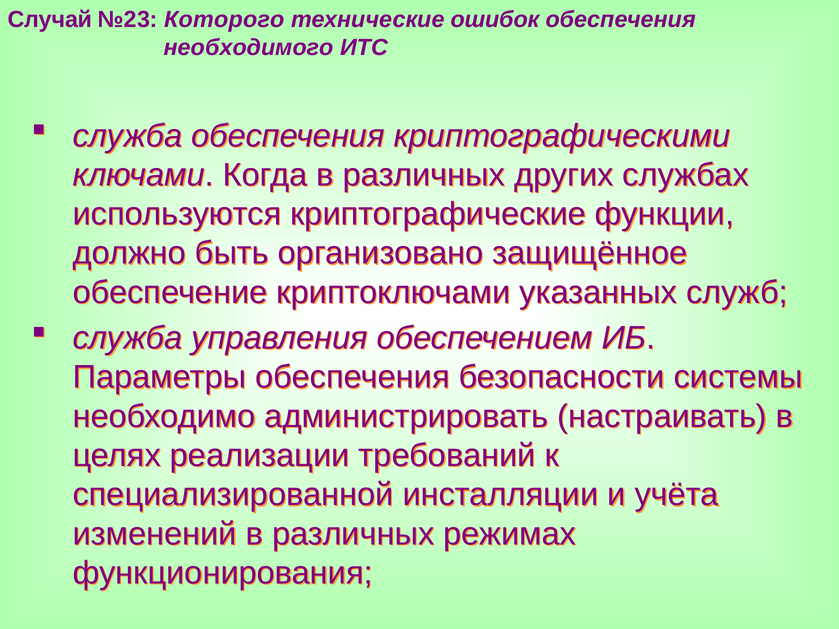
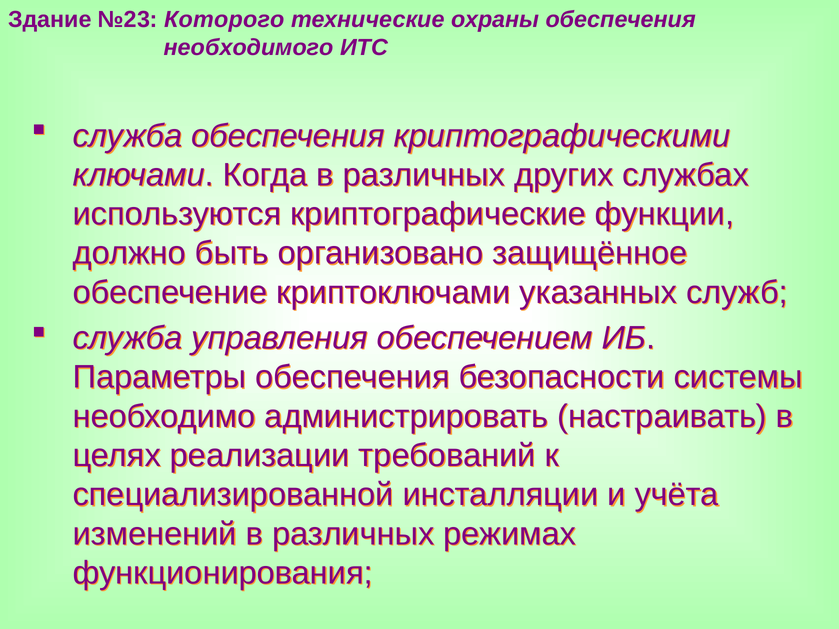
Случай: Случай -> Здание (50, 20)
ошибок: ошибок -> охраны (495, 20)
